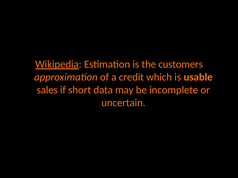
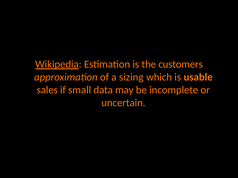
credit: credit -> sizing (131, 77)
short: short -> small (80, 90)
